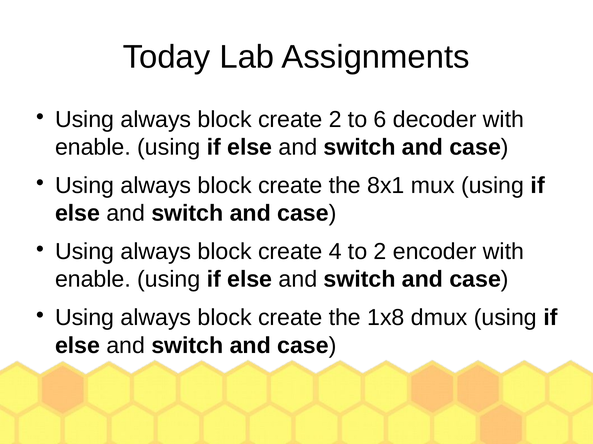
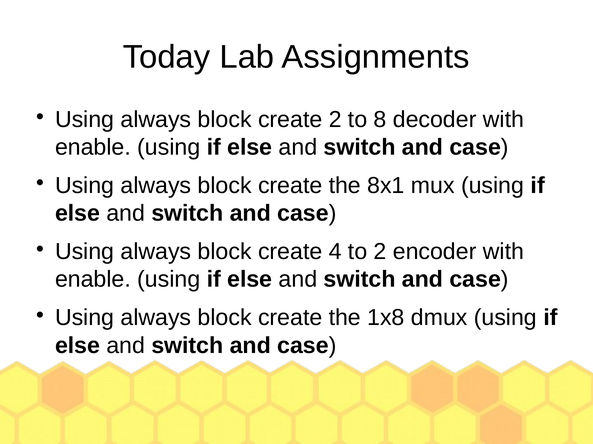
6: 6 -> 8 (380, 120)
